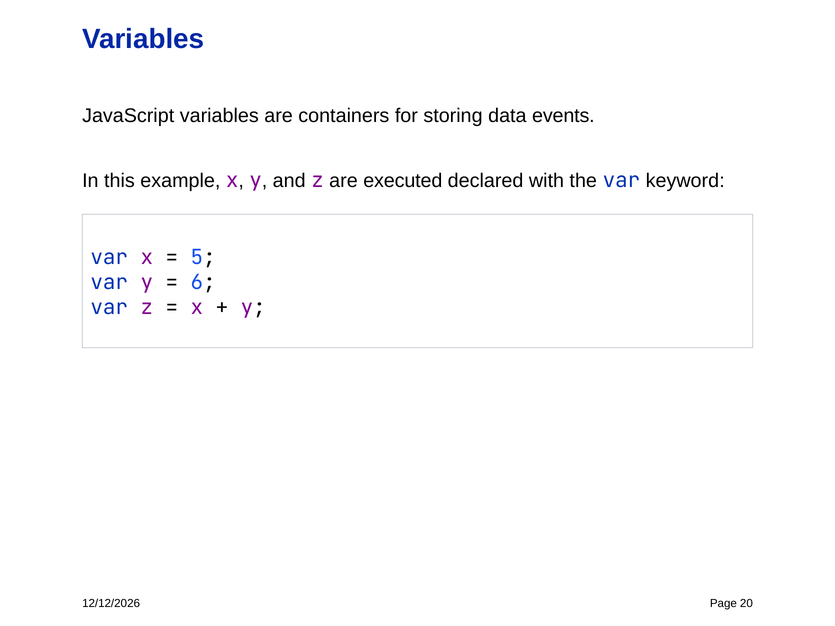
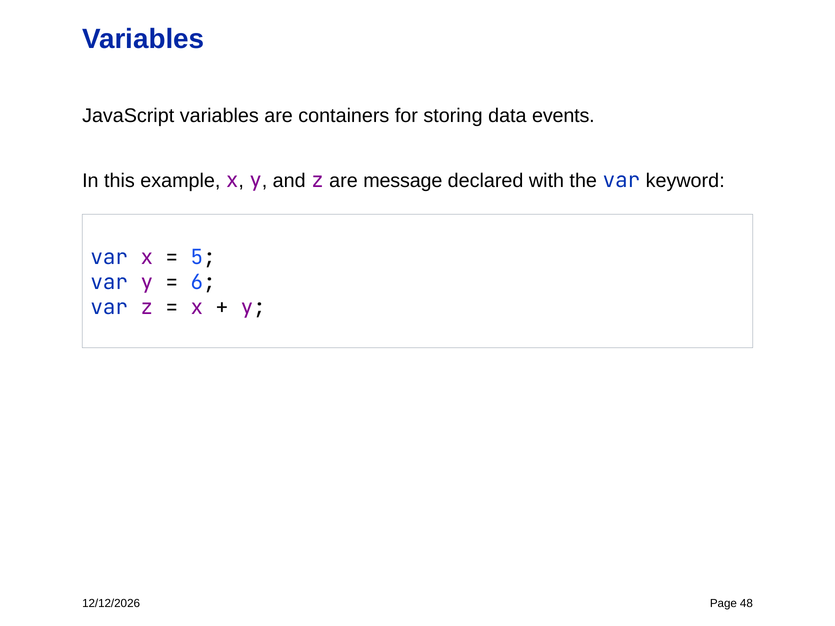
executed: executed -> message (403, 181)
20: 20 -> 48 (746, 604)
